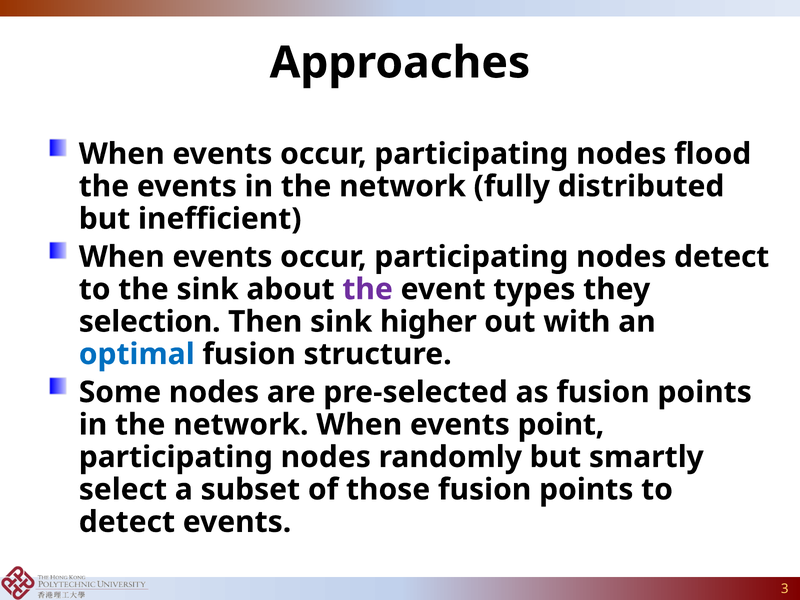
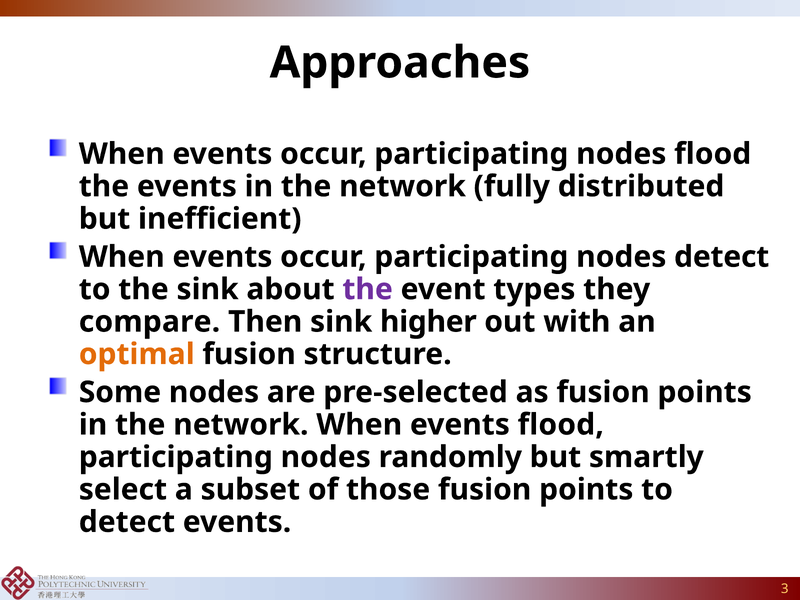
selection: selection -> compare (149, 322)
optimal colour: blue -> orange (137, 354)
events point: point -> flood (561, 425)
